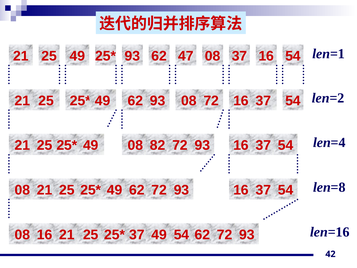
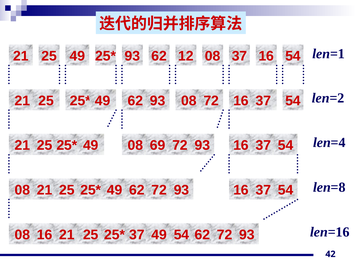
47: 47 -> 12 (186, 56)
82: 82 -> 69 (158, 145)
